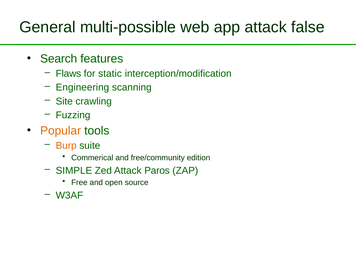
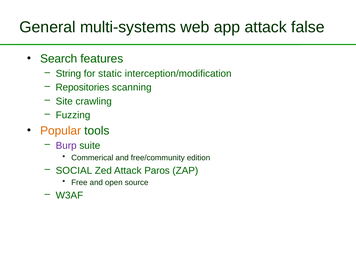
multi-possible: multi-possible -> multi-systems (128, 27)
Flaws: Flaws -> String (68, 74)
Engineering: Engineering -> Repositories (83, 87)
Burp colour: orange -> purple (66, 146)
SIMPLE: SIMPLE -> SOCIAL (74, 171)
